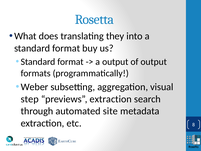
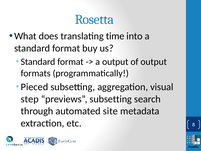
they: they -> time (115, 36)
Weber: Weber -> Pieced (34, 87)
previews extraction: extraction -> subsetting (111, 99)
